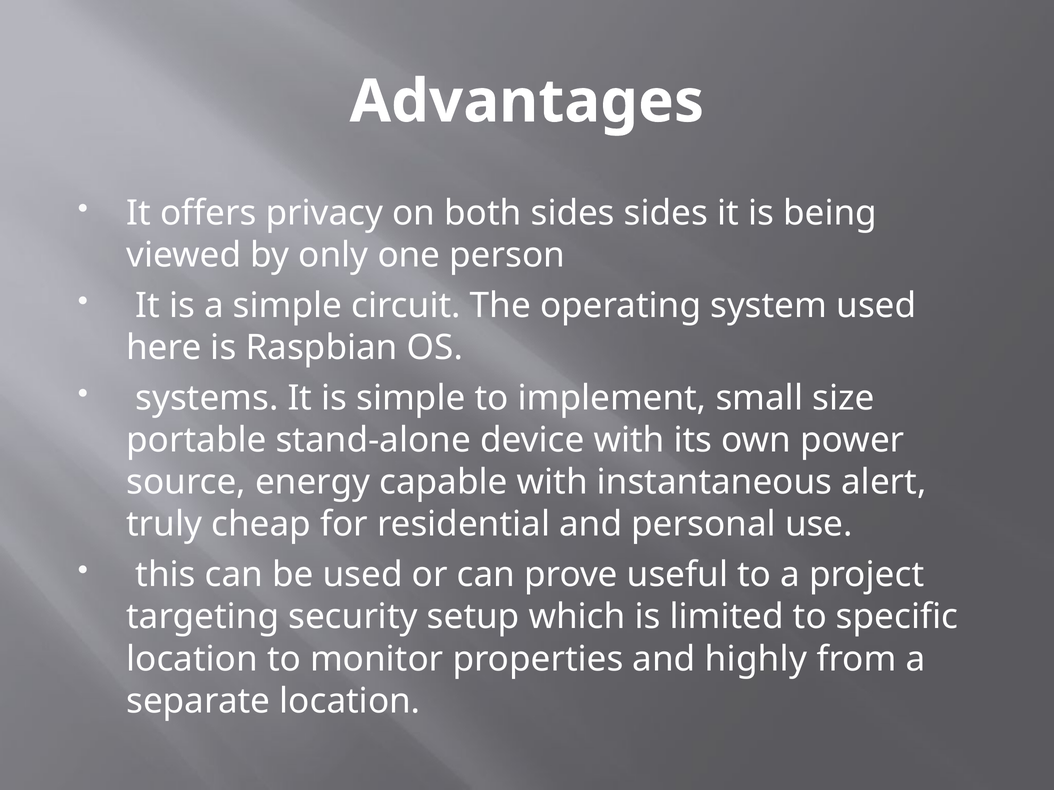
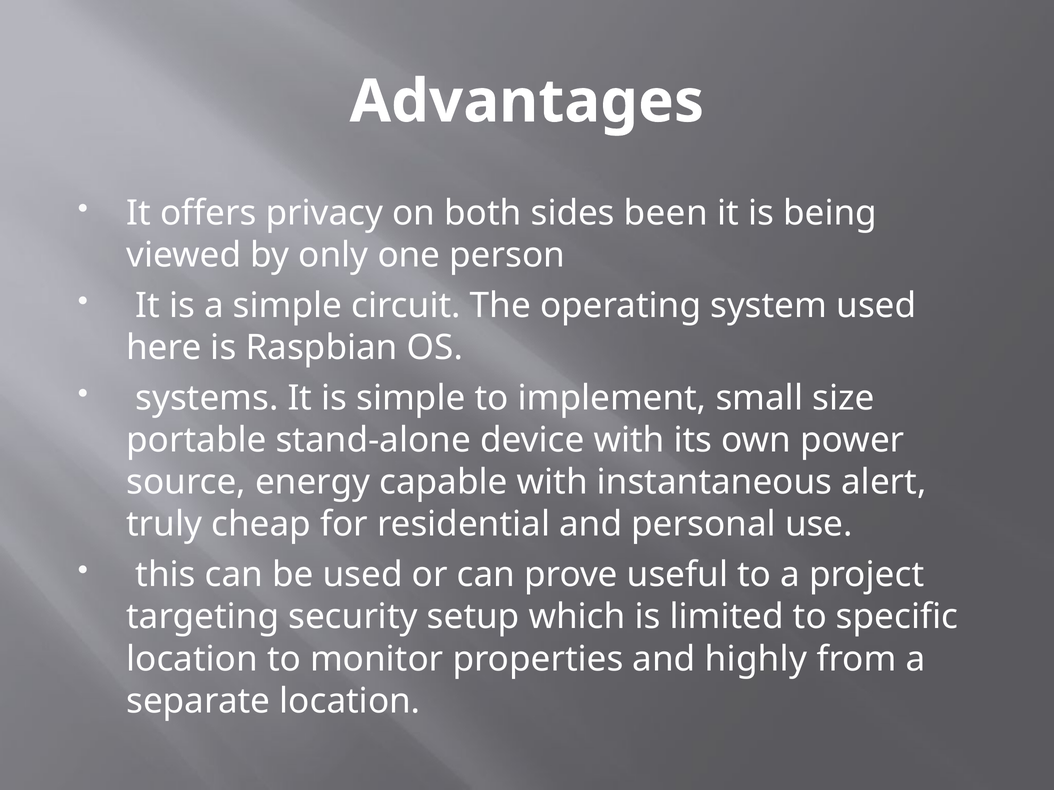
sides sides: sides -> been (666, 213)
